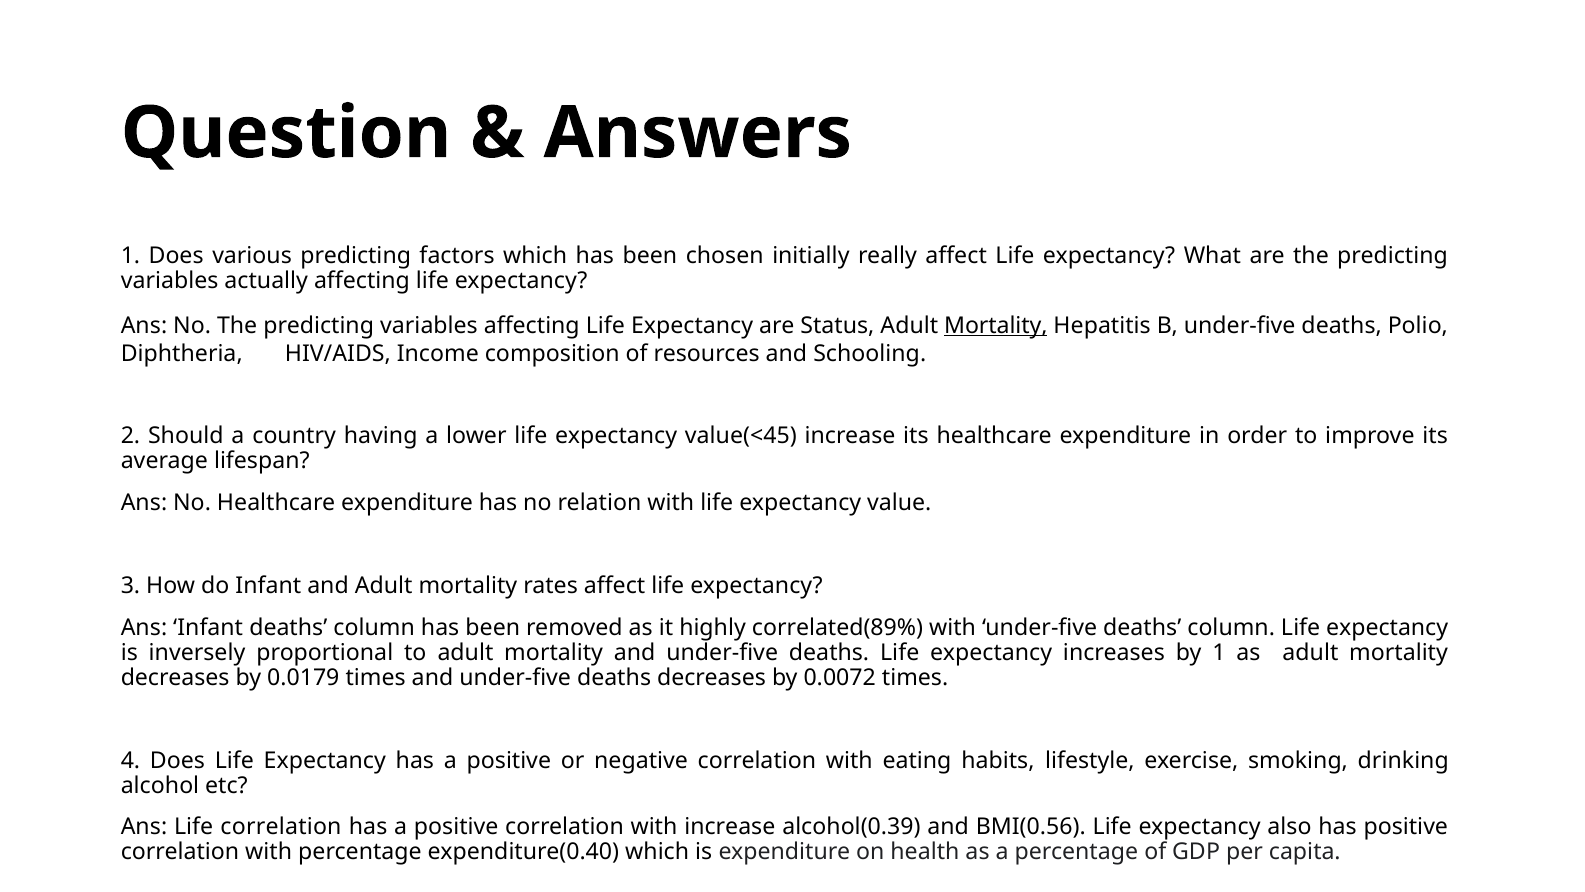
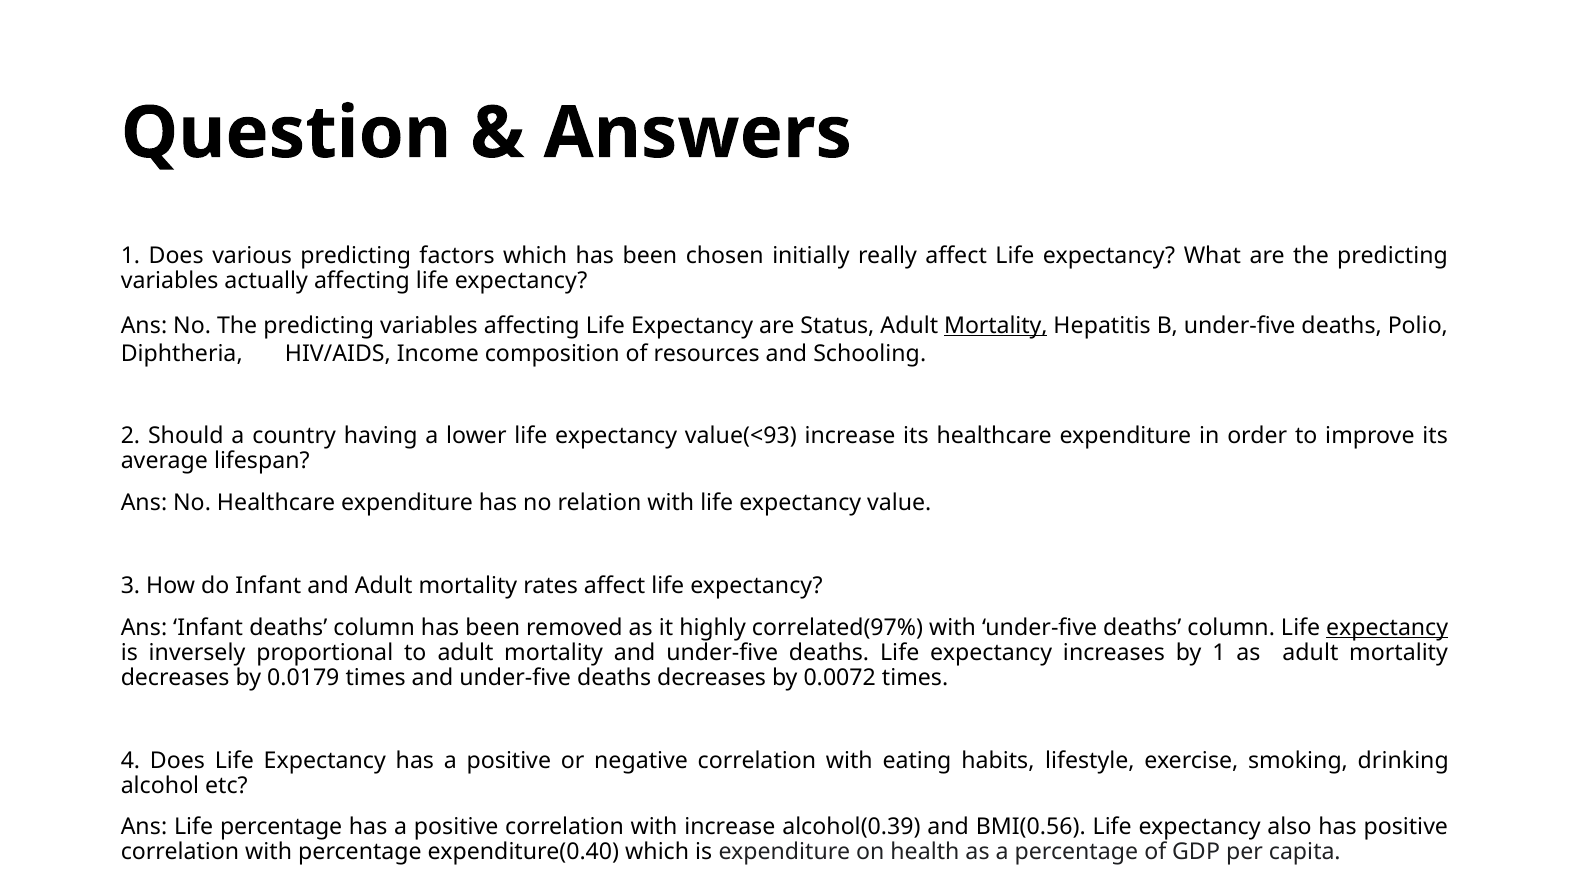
value(<45: value(<45 -> value(<93 (741, 436)
correlated(89%: correlated(89% -> correlated(97% (837, 627)
expectancy underline: none -> present (1387, 627)
Life correlation: correlation -> percentage (281, 827)
